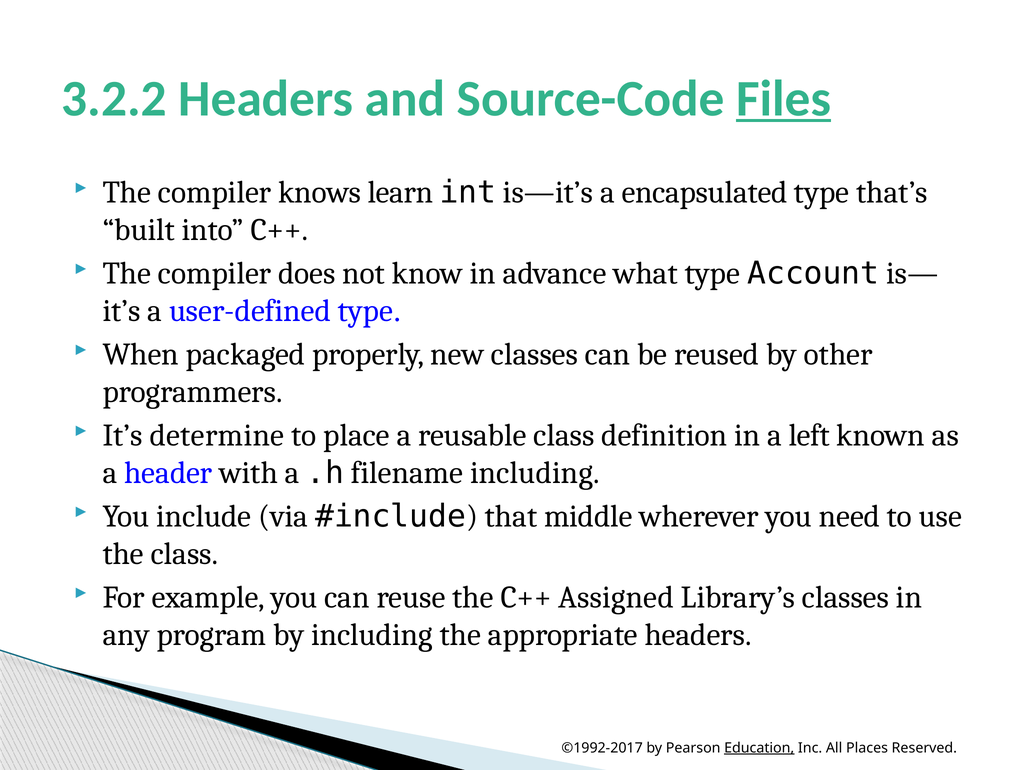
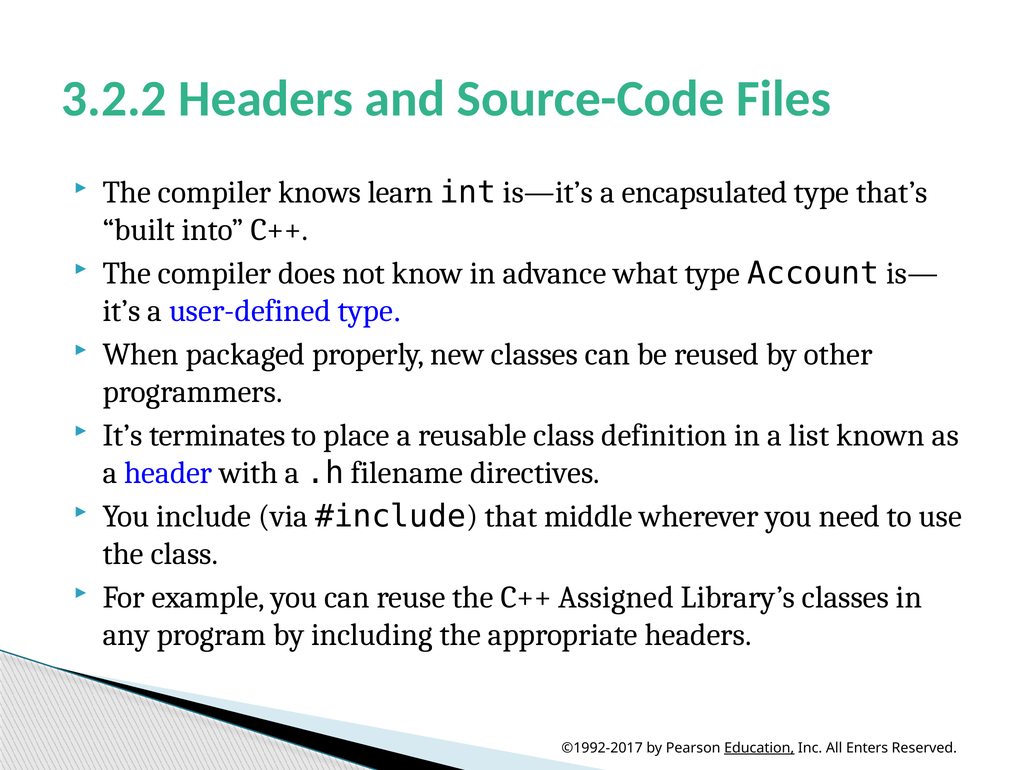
Files underline: present -> none (784, 99)
determine: determine -> terminates (217, 435)
left: left -> list (809, 435)
filename including: including -> directives (535, 473)
Places: Places -> Enters (867, 748)
